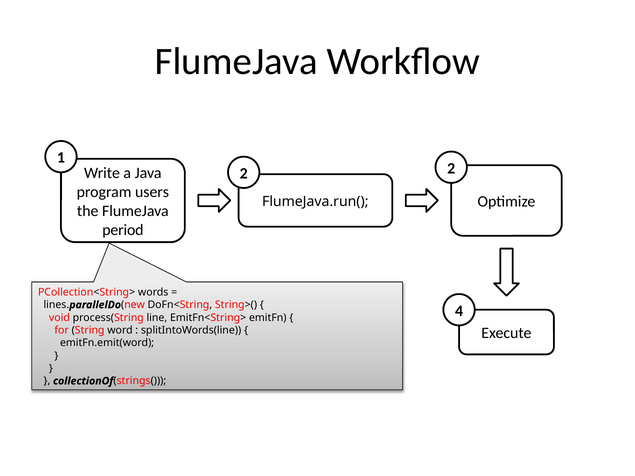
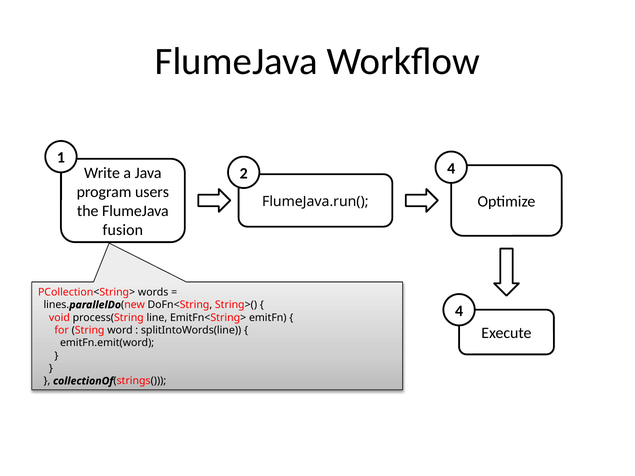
2 2: 2 -> 4 (451, 168)
period: period -> fusion (123, 230)
